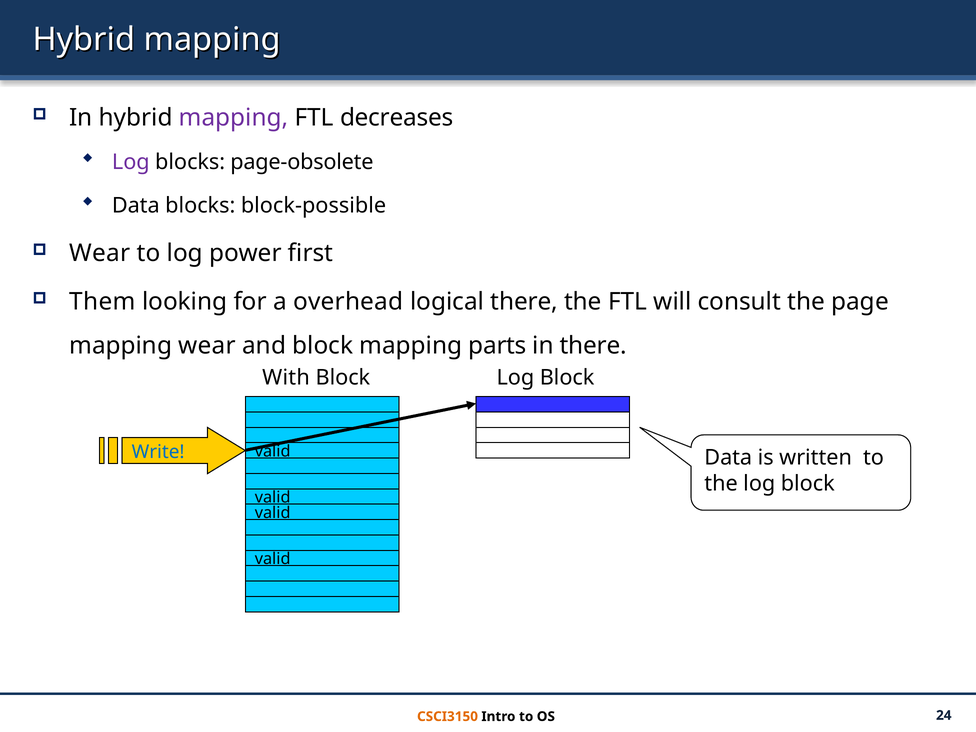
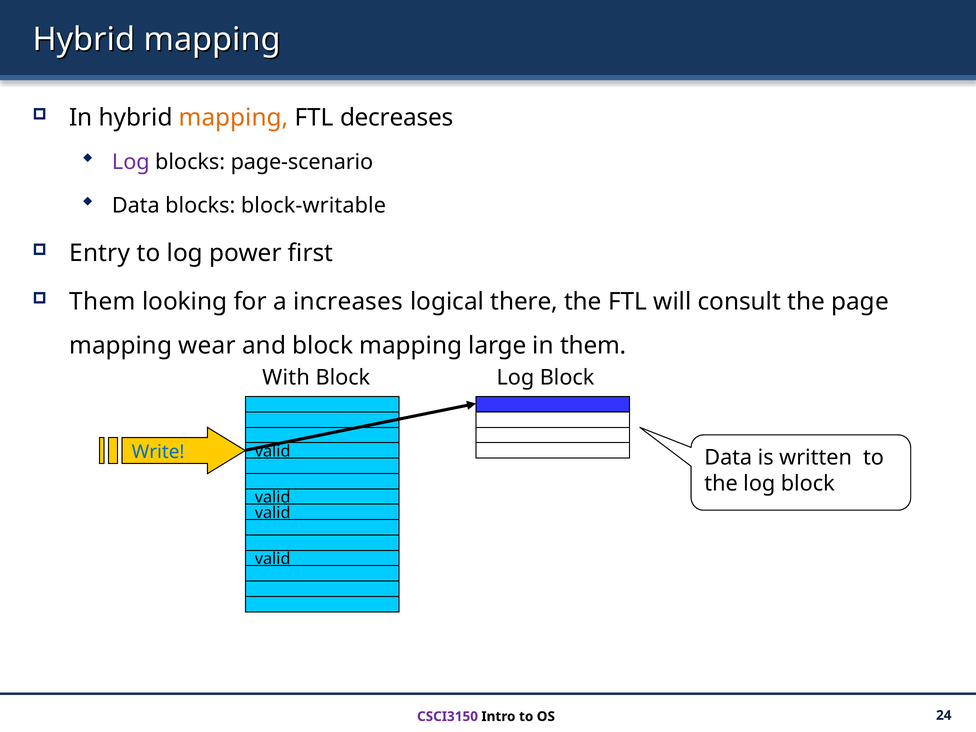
mapping colour: purple -> orange (234, 117)
page-obsolete: page-obsolete -> page-scenario (302, 162)
block-possible: block-possible -> block-writable (313, 206)
Wear: Wear -> Entry (100, 253)
overhead: overhead -> increases (348, 302)
parts: parts -> large (497, 346)
in there: there -> them (593, 346)
CSCI3150 colour: orange -> purple (447, 717)
